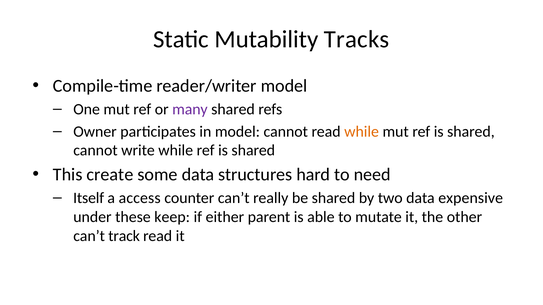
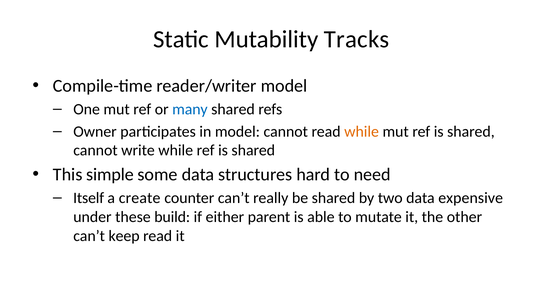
many colour: purple -> blue (190, 109)
create: create -> simple (110, 175)
access: access -> create (140, 198)
keep: keep -> build (172, 217)
track: track -> keep (124, 236)
